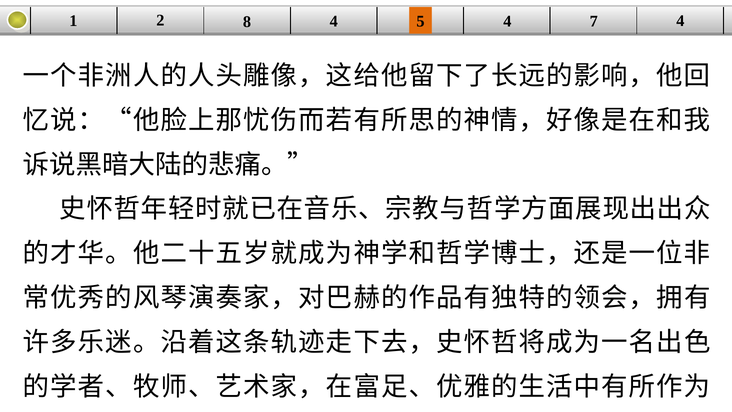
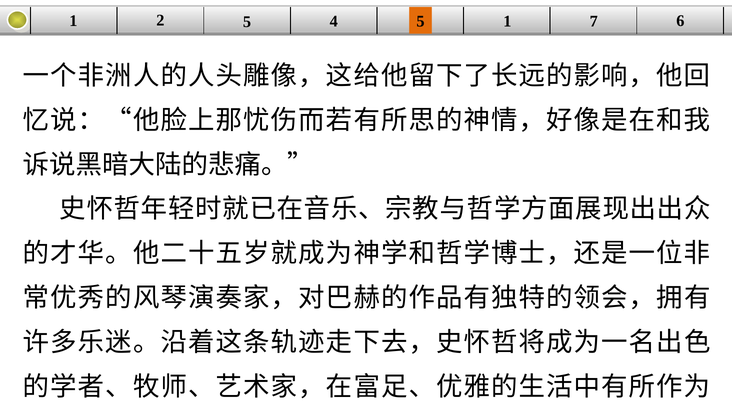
2 8: 8 -> 5 (247, 22)
5 4: 4 -> 1 (507, 21)
7 4: 4 -> 6 (680, 21)
